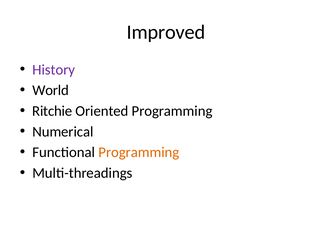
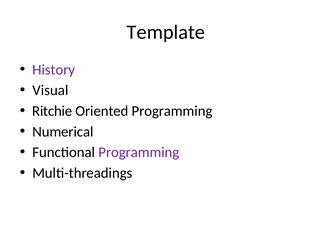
Improved: Improved -> Template (166, 32)
World: World -> Visual (50, 90)
Programming colour: orange -> purple (139, 152)
